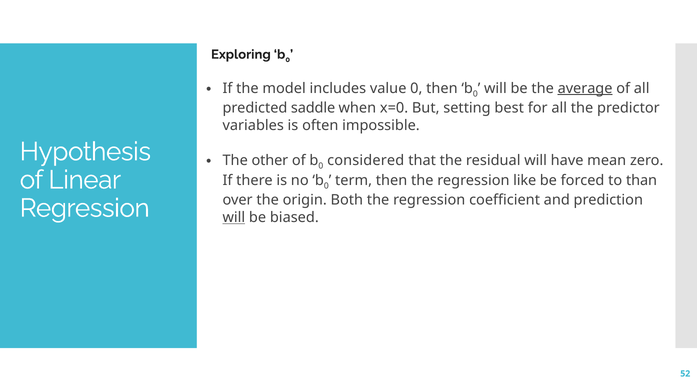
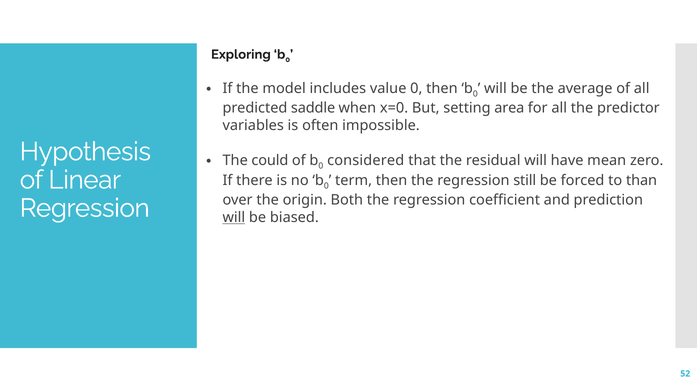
average underline: present -> none (585, 88)
best: best -> area (509, 108)
other: other -> could (270, 160)
like: like -> still (525, 180)
